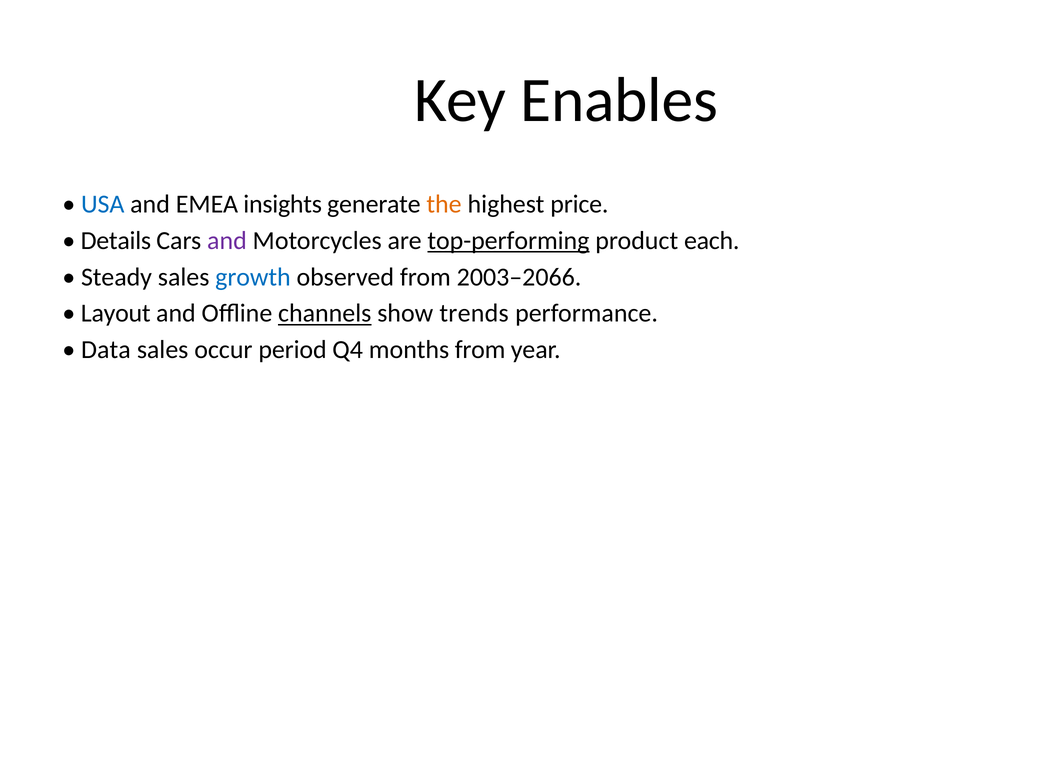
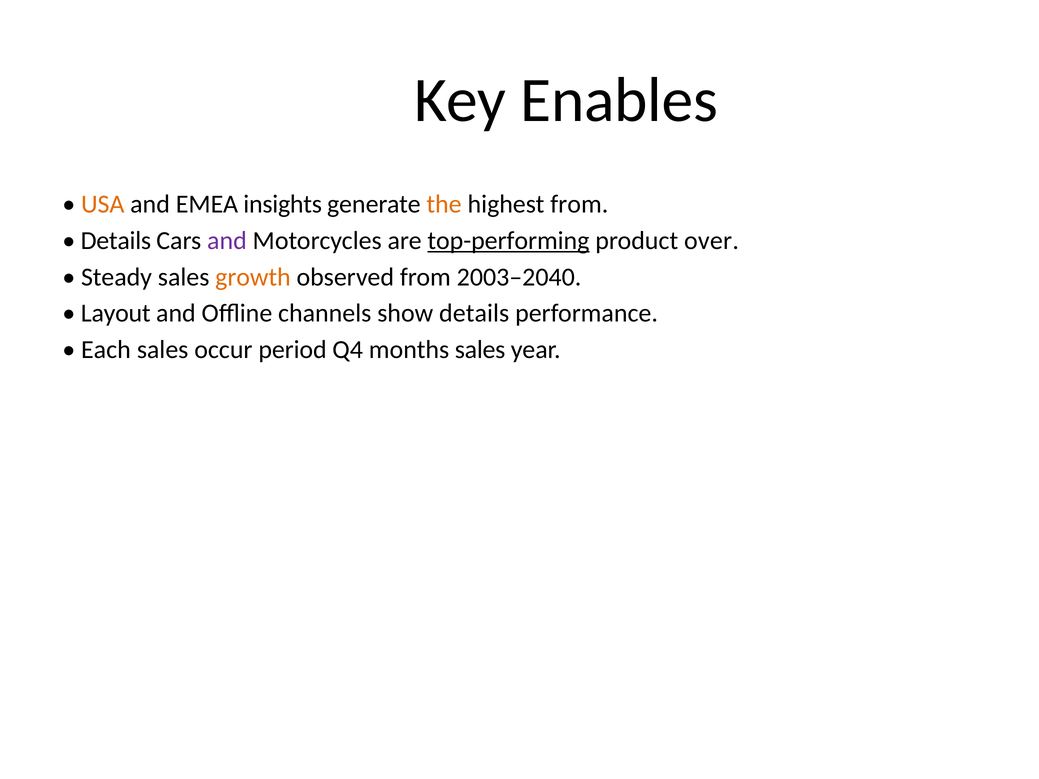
USA colour: blue -> orange (103, 204)
highest price: price -> from (579, 204)
each: each -> over (711, 241)
growth colour: blue -> orange (253, 277)
2003–2066: 2003–2066 -> 2003–2040 (519, 277)
channels underline: present -> none (325, 314)
show trends: trends -> details (474, 314)
Data: Data -> Each (106, 350)
months from: from -> sales (480, 350)
